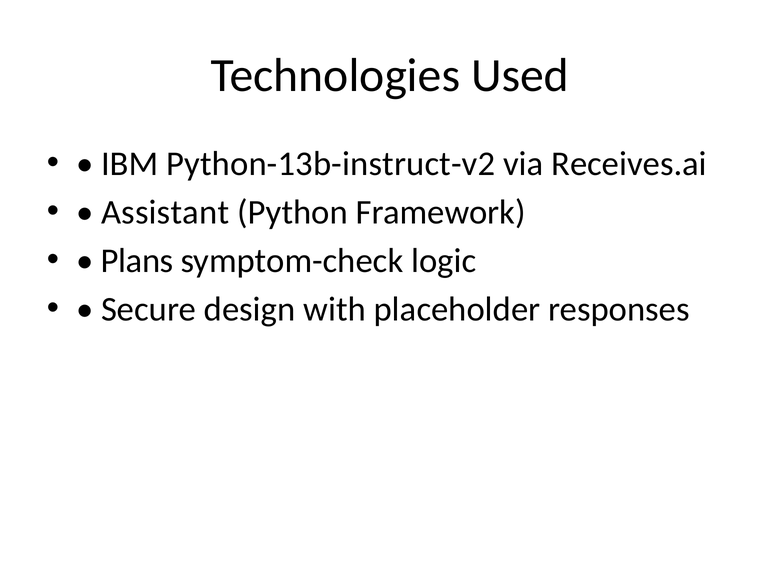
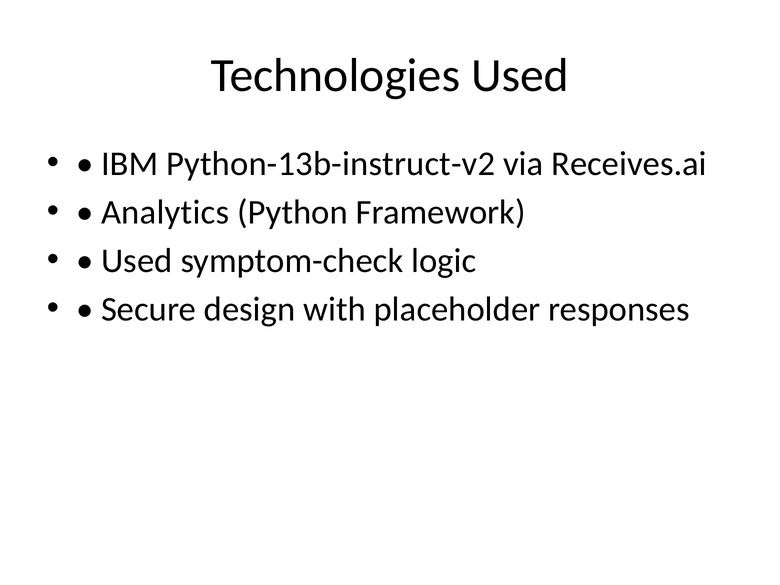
Assistant: Assistant -> Analytics (165, 212)
Plans: Plans -> Used (137, 261)
